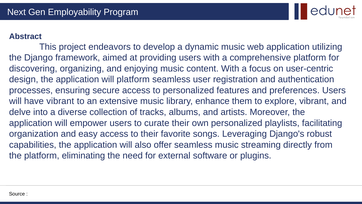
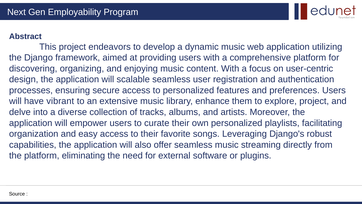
will platform: platform -> scalable (133, 79)
explore vibrant: vibrant -> project (314, 101)
